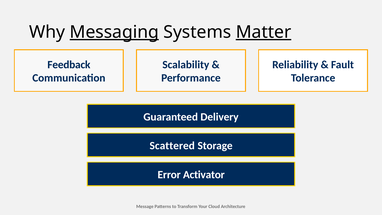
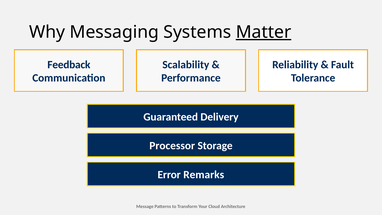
Messaging underline: present -> none (114, 32)
Scattered: Scattered -> Processor (172, 146)
Activator: Activator -> Remarks (204, 175)
